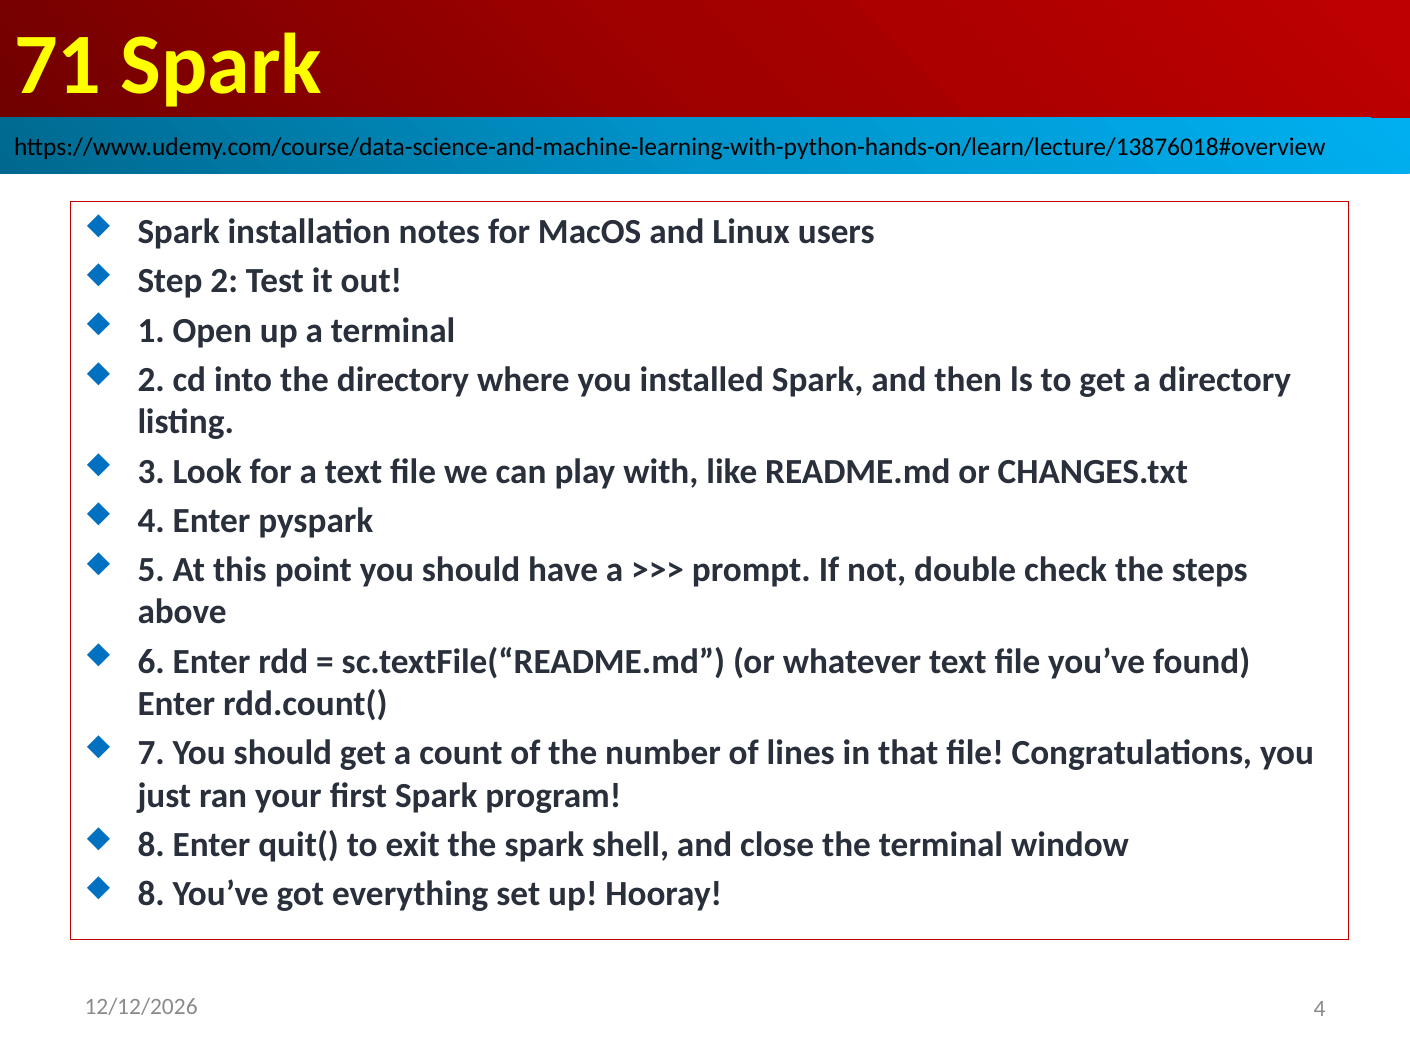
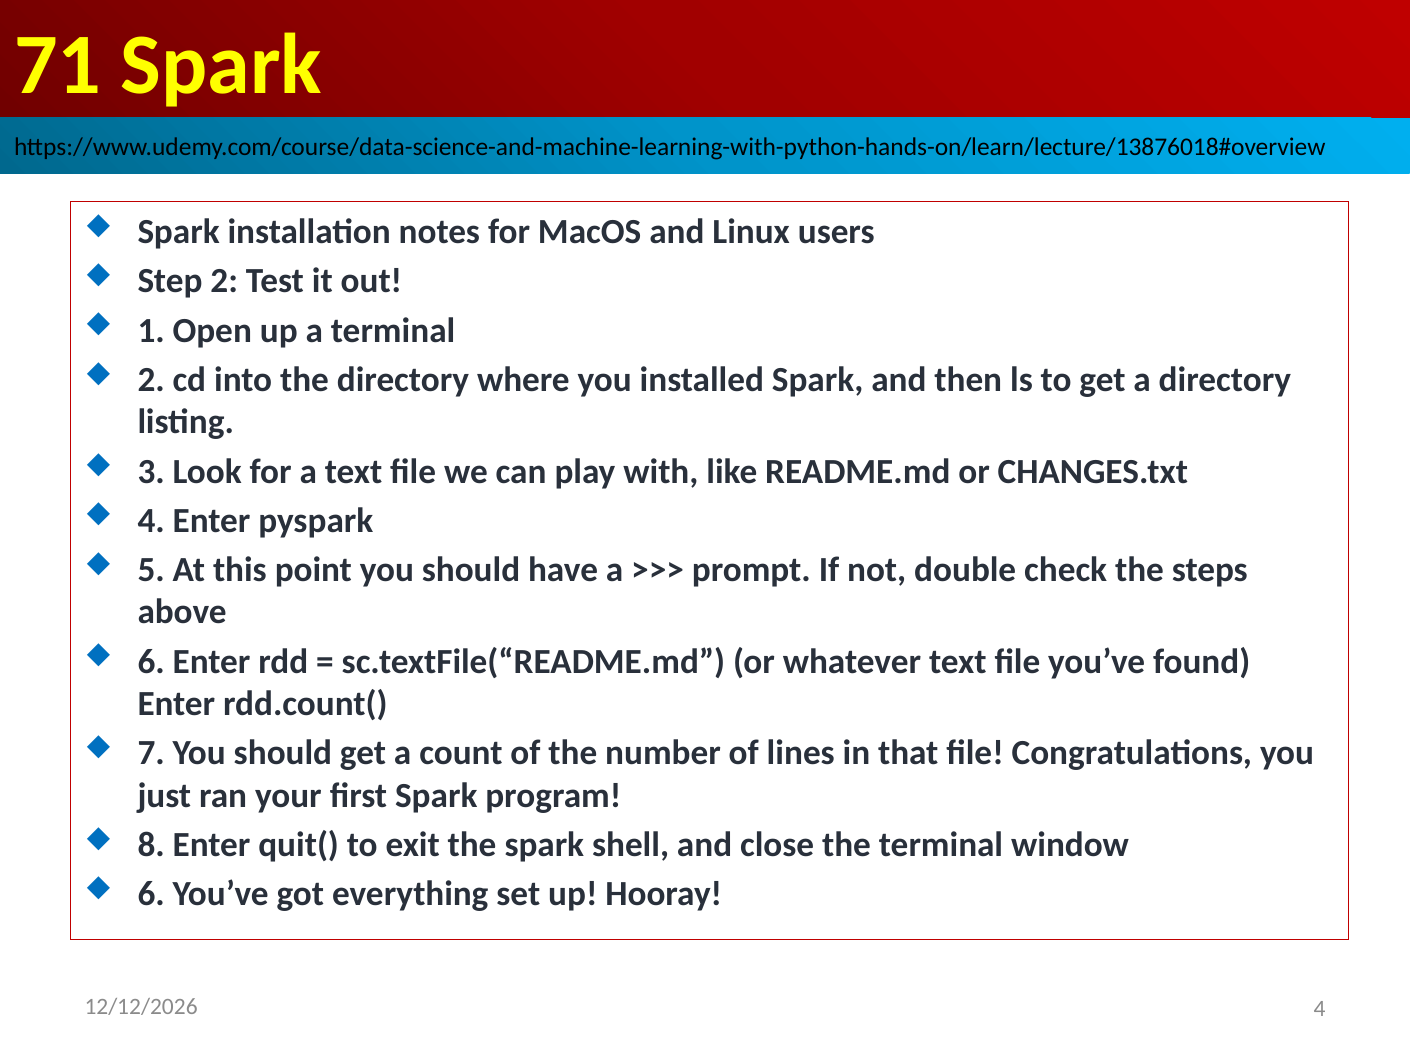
8: 8 -> 6 (151, 895)
